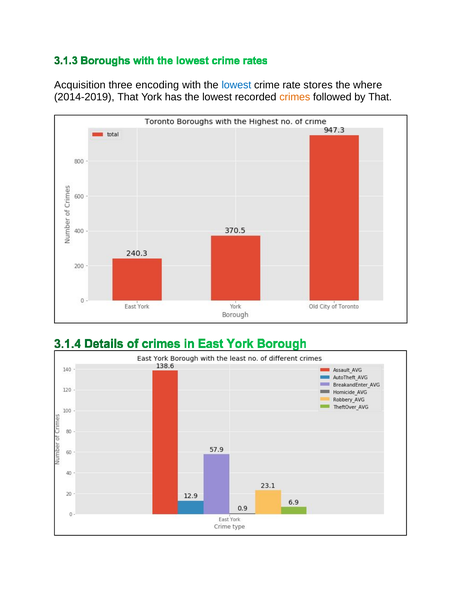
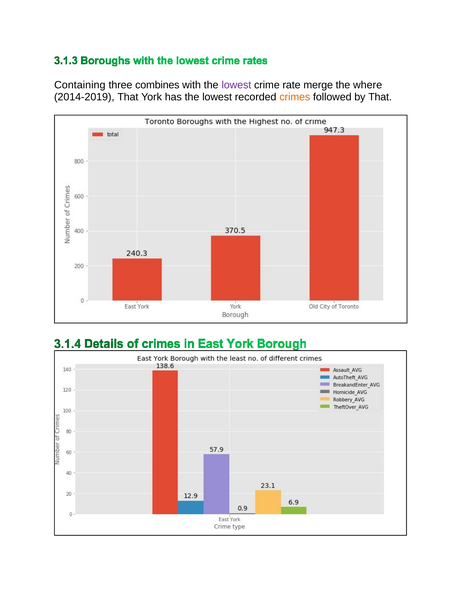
Acquisition: Acquisition -> Containing (80, 85)
encoding: encoding -> combines (157, 85)
lowest colour: blue -> purple (236, 85)
stores: stores -> merge (318, 85)
